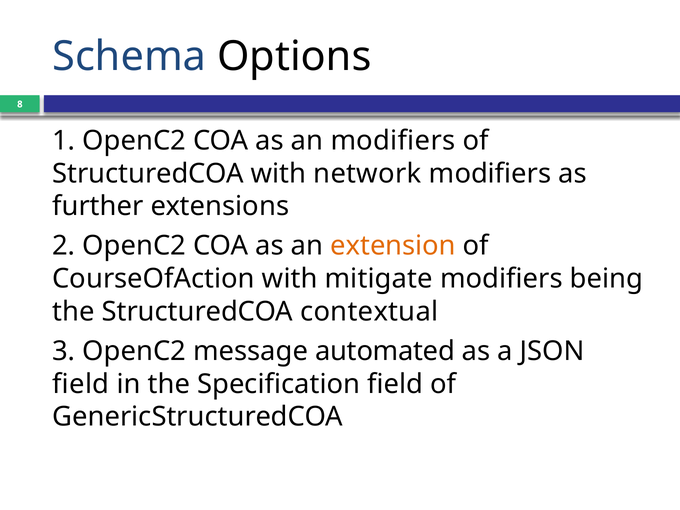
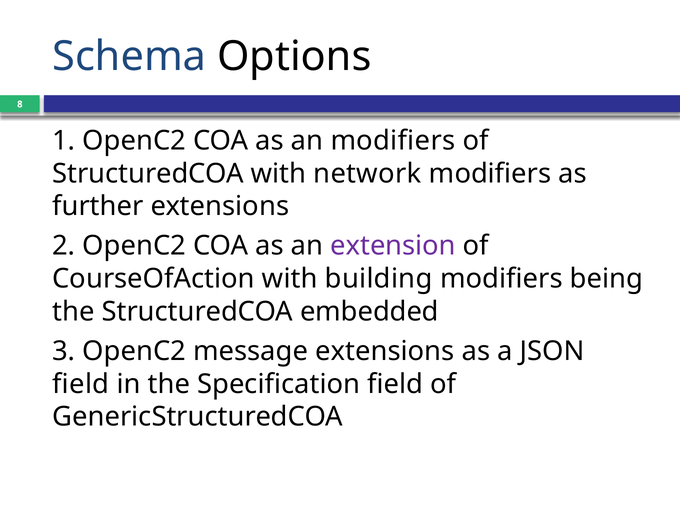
extension colour: orange -> purple (393, 246)
mitigate: mitigate -> building (379, 279)
contextual: contextual -> embedded (369, 312)
message automated: automated -> extensions (385, 351)
